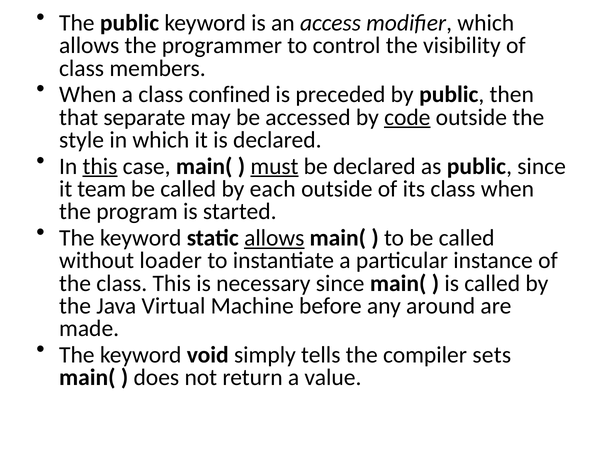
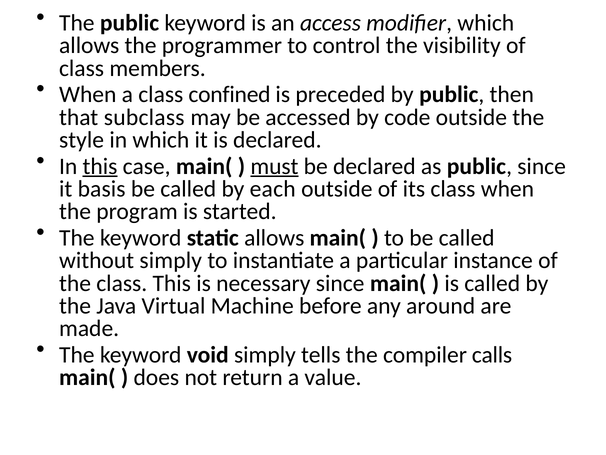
separate: separate -> subclass (144, 117)
code underline: present -> none (407, 117)
team: team -> basis (102, 189)
allows underline: present -> none (274, 238)
without loader: loader -> simply (171, 260)
sets: sets -> calls (492, 355)
